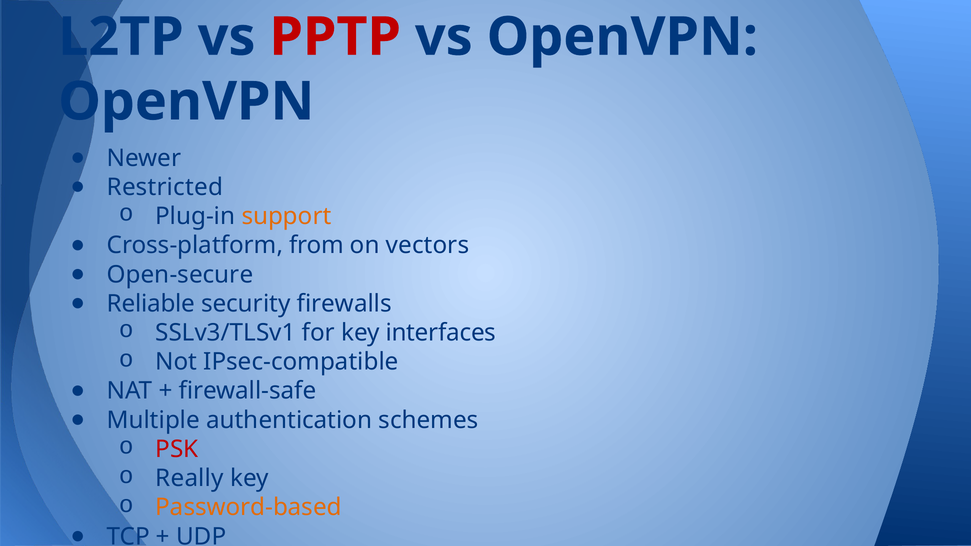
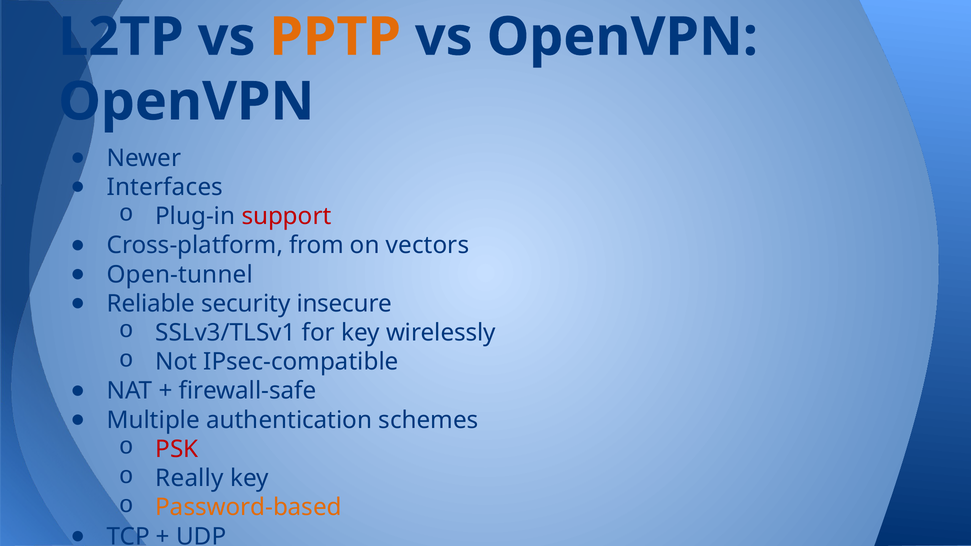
PPTP colour: red -> orange (335, 37)
Restricted: Restricted -> Interfaces (165, 187)
support colour: orange -> red (286, 216)
Open-secure: Open-secure -> Open-tunnel (180, 275)
firewalls: firewalls -> insecure (344, 304)
interfaces: interfaces -> wirelessly (441, 333)
